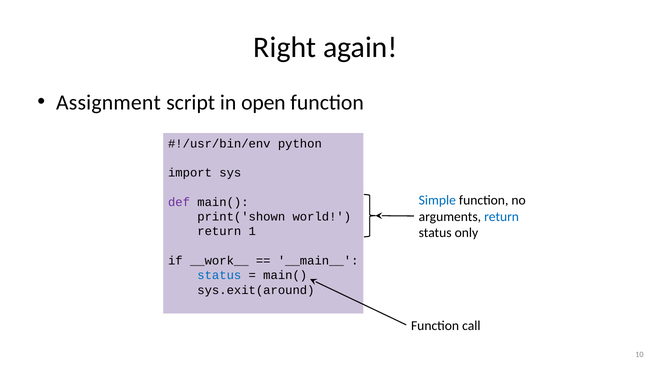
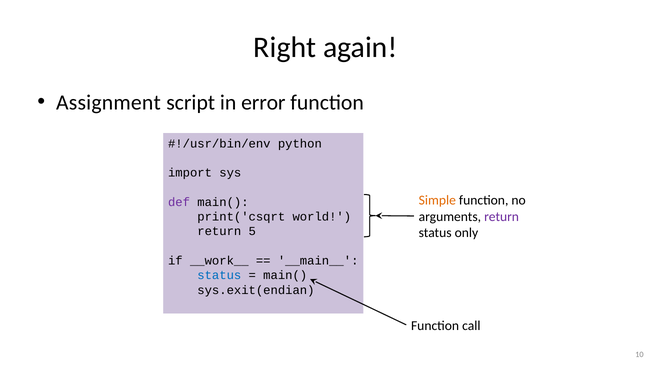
open: open -> error (263, 102)
Simple colour: blue -> orange (437, 200)
return colour: blue -> purple (502, 217)
print('shown: print('shown -> print('csqrt (241, 217)
1: 1 -> 5 (252, 232)
sys.exit(around: sys.exit(around -> sys.exit(endian (256, 290)
